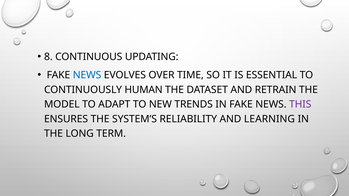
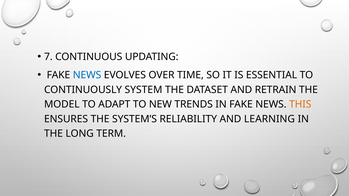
8: 8 -> 7 (48, 57)
HUMAN: HUMAN -> SYSTEM (143, 90)
THIS colour: purple -> orange (300, 104)
